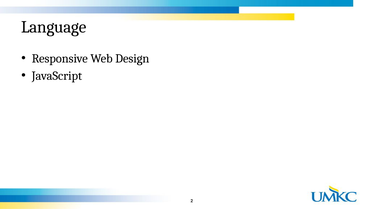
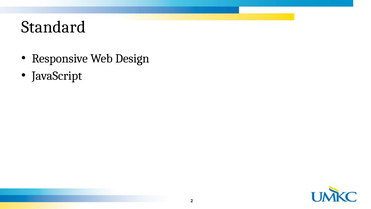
Language: Language -> Standard (53, 27)
